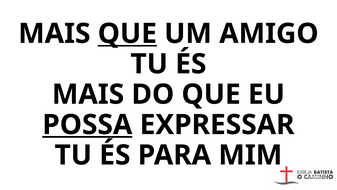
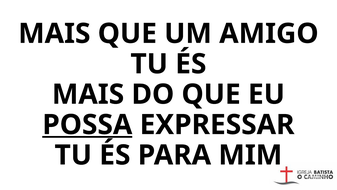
QUE underline: present -> none (127, 34)
